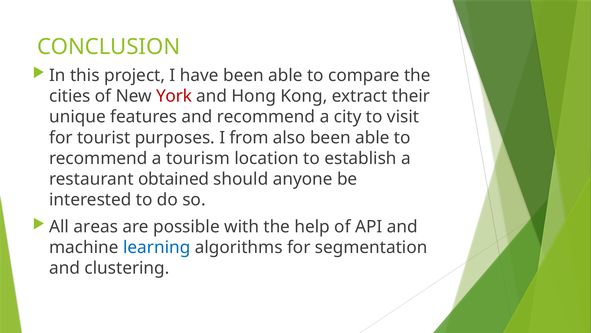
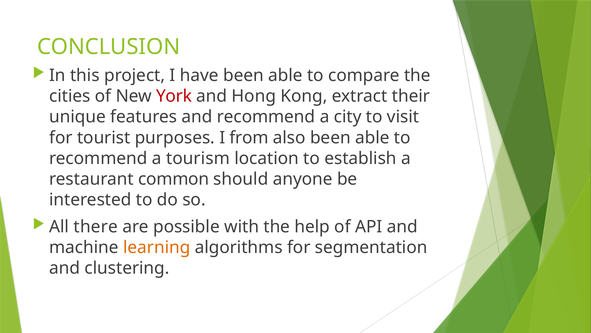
obtained: obtained -> common (174, 179)
areas: areas -> there (96, 226)
learning colour: blue -> orange (157, 247)
